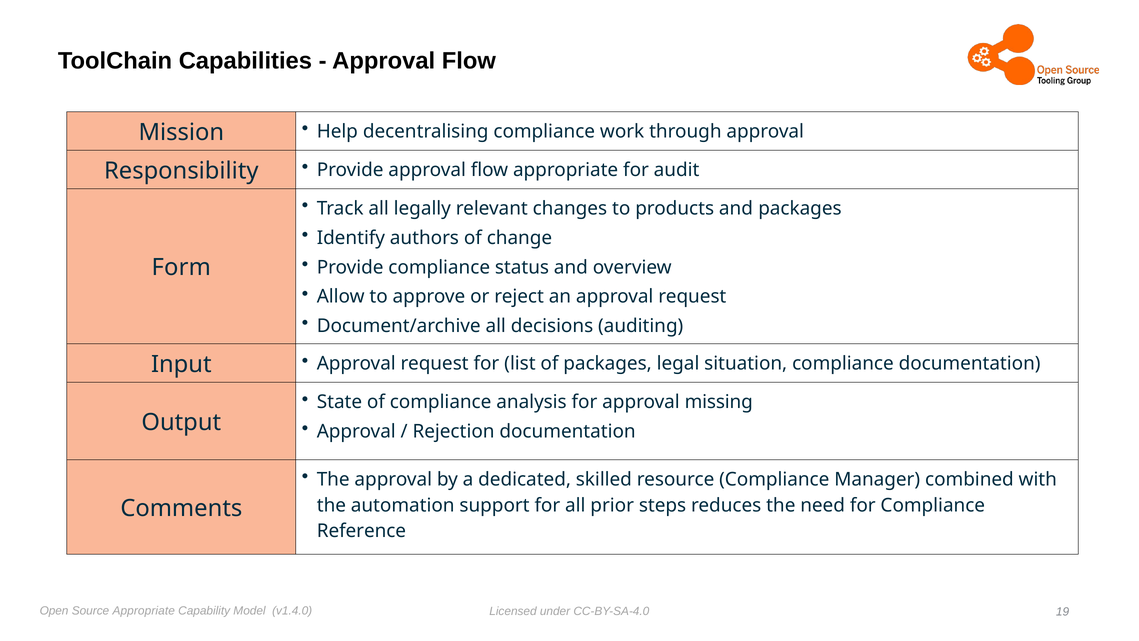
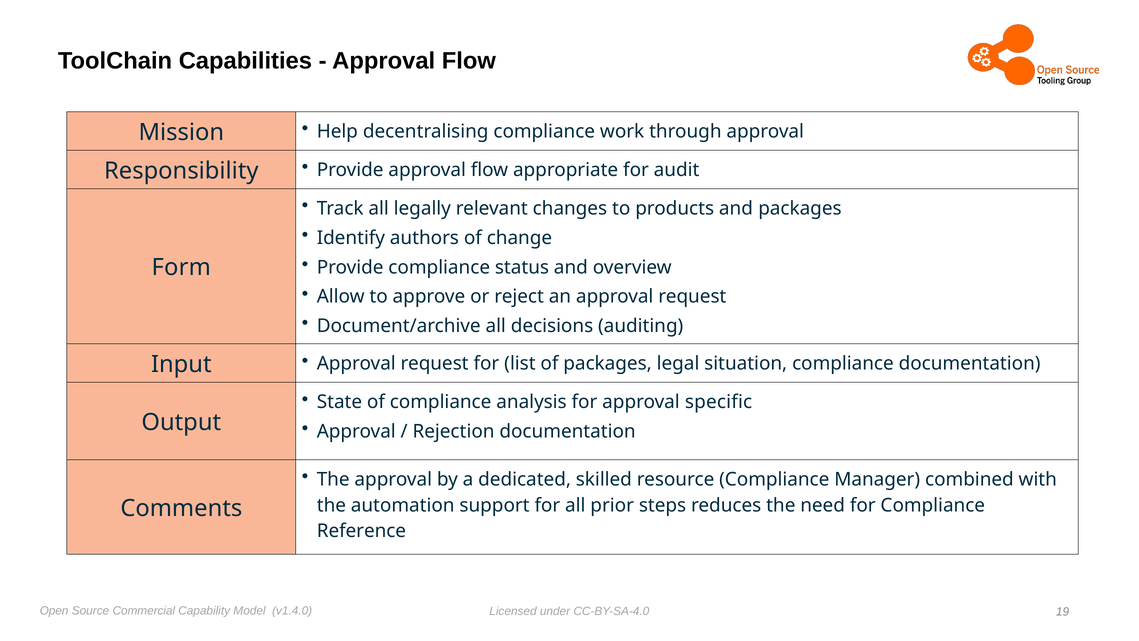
missing: missing -> specific (719, 402)
Appropriate: Appropriate -> Commercial (144, 611)
